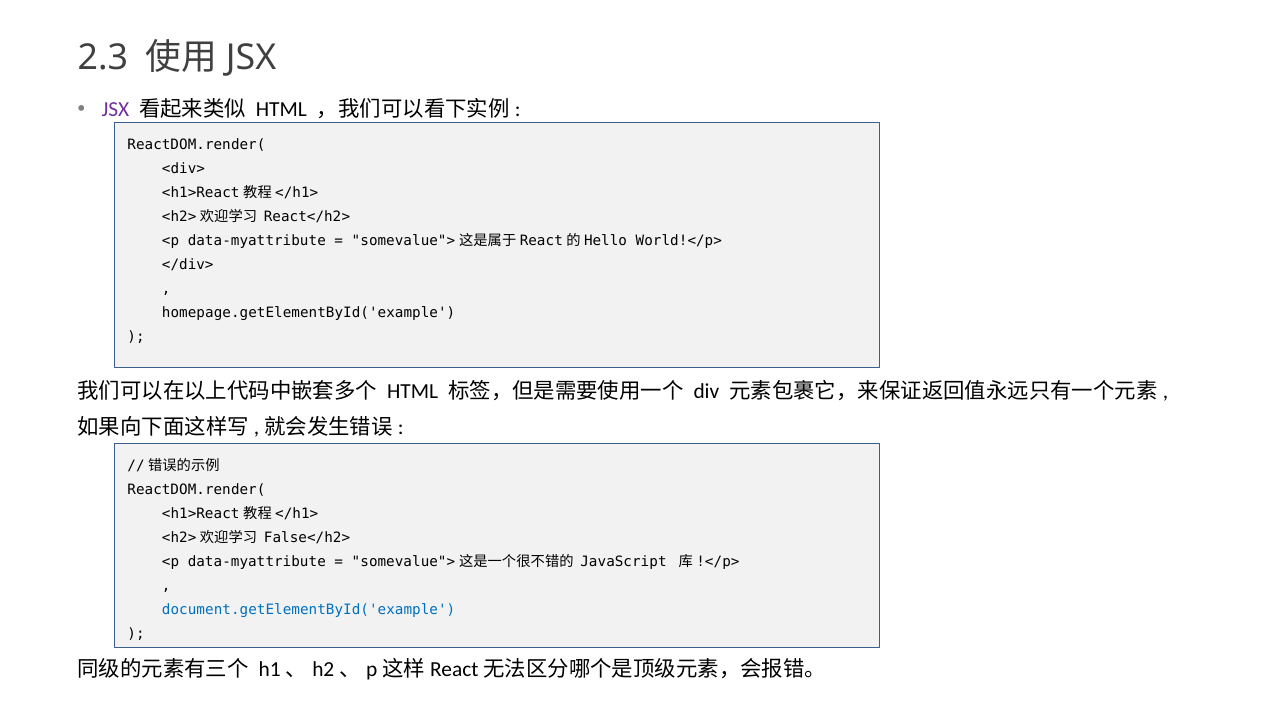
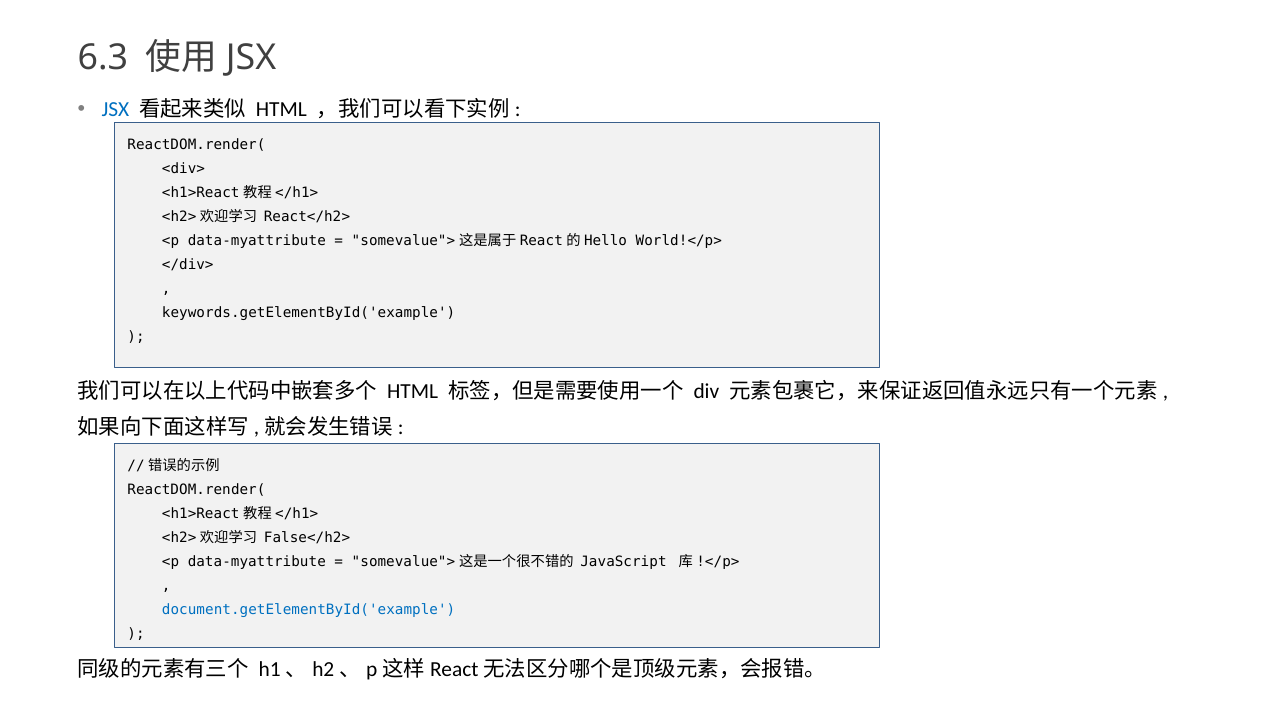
2.3: 2.3 -> 6.3 (103, 58)
JSX colour: purple -> blue (115, 109)
homepage.getElementById('example: homepage.getElementById('example -> keywords.getElementById('example (309, 313)
